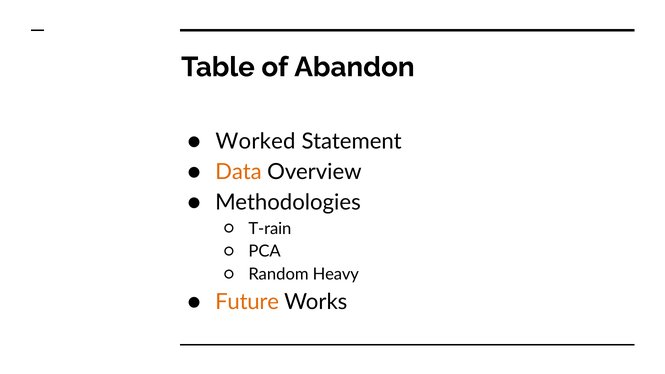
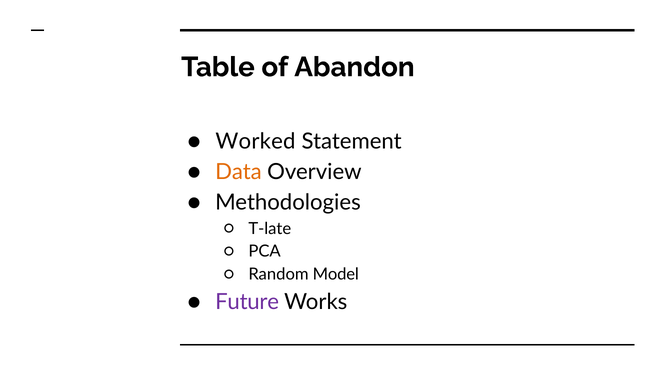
T-rain: T-rain -> T-late (270, 229)
Heavy: Heavy -> Model (336, 274)
Future colour: orange -> purple (247, 302)
